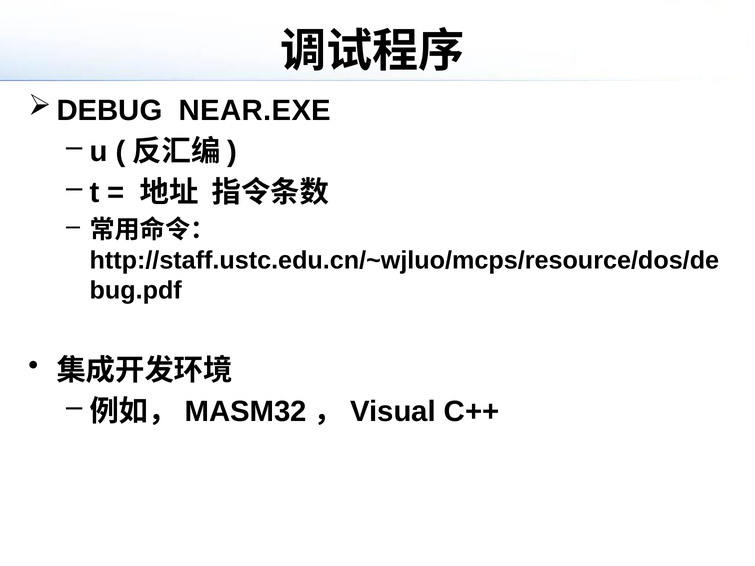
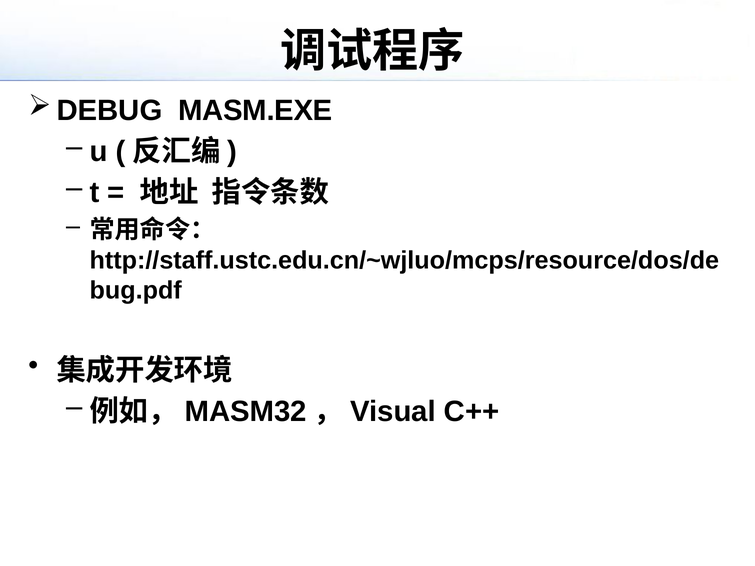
NEAR.EXE: NEAR.EXE -> MASM.EXE (255, 110)
